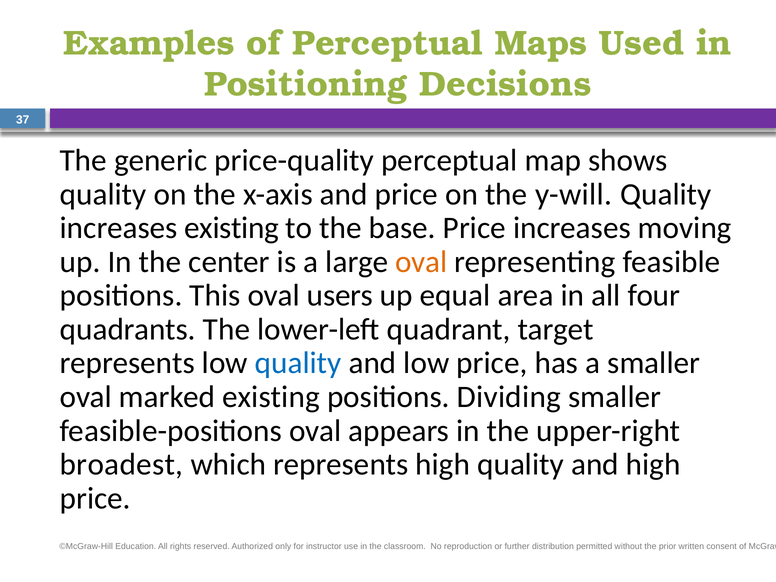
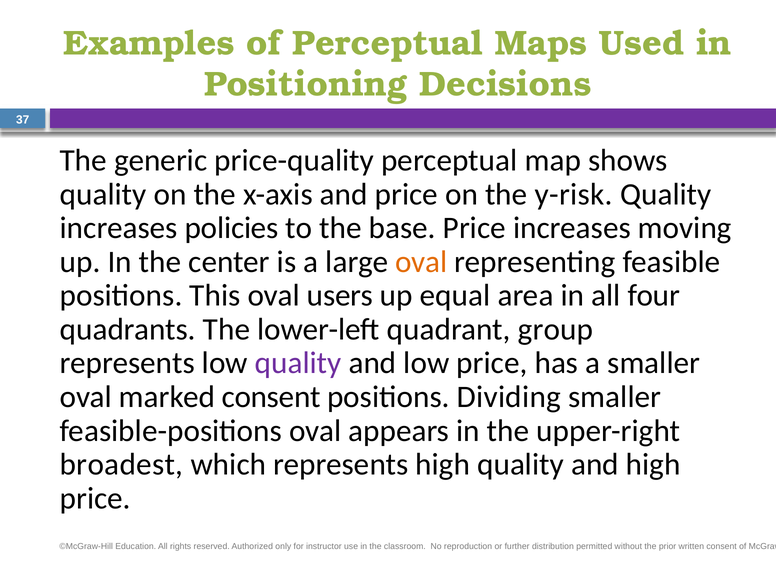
y-will: y-will -> y-risk (574, 194)
increases existing: existing -> policies (232, 228)
target: target -> group (555, 329)
quality colour: blue -> purple (298, 363)
marked existing: existing -> consent (271, 397)
